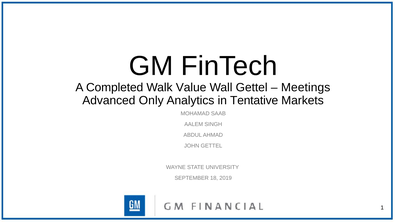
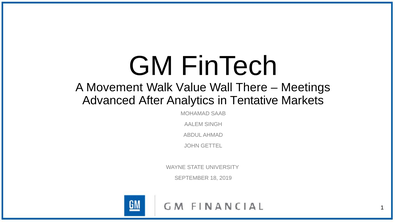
Completed: Completed -> Movement (115, 88)
Wall Gettel: Gettel -> There (252, 88)
Only: Only -> After (151, 101)
